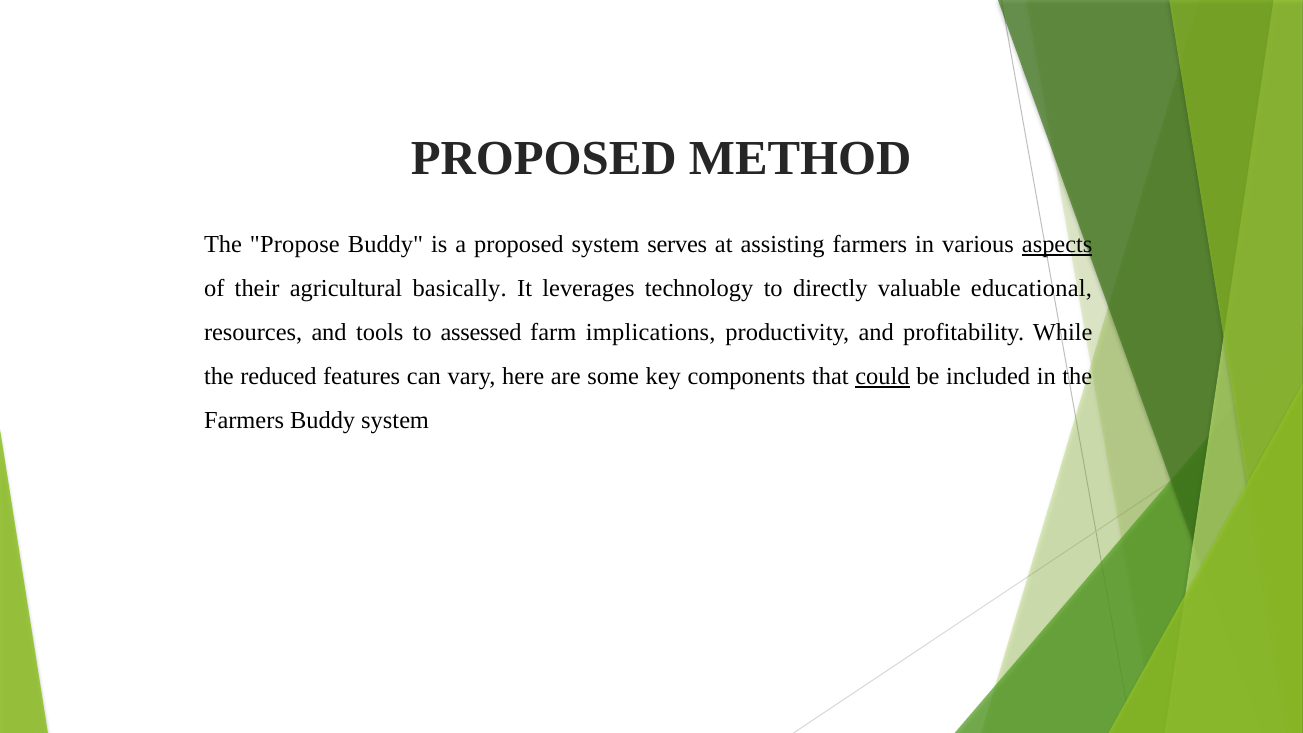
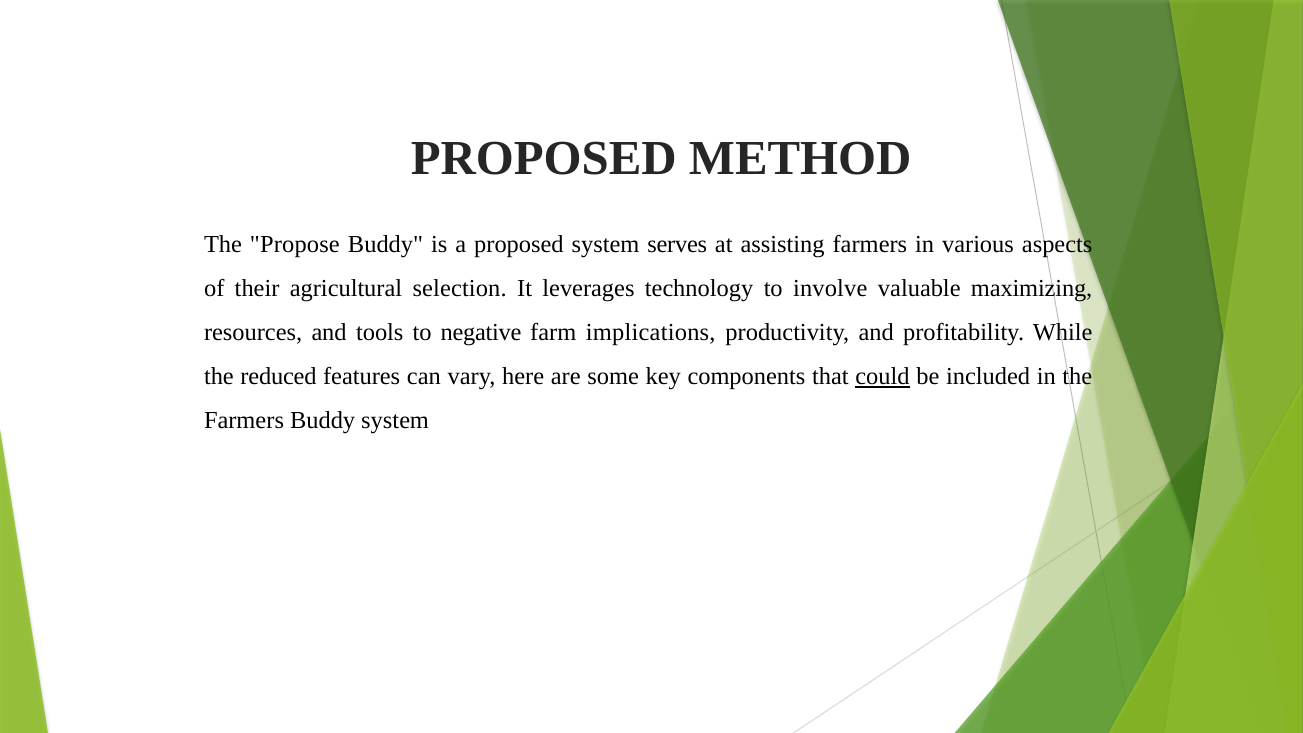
aspects underline: present -> none (1057, 244)
basically: basically -> selection (460, 288)
directly: directly -> involve (830, 288)
educational: educational -> maximizing (1032, 288)
assessed: assessed -> negative (481, 332)
